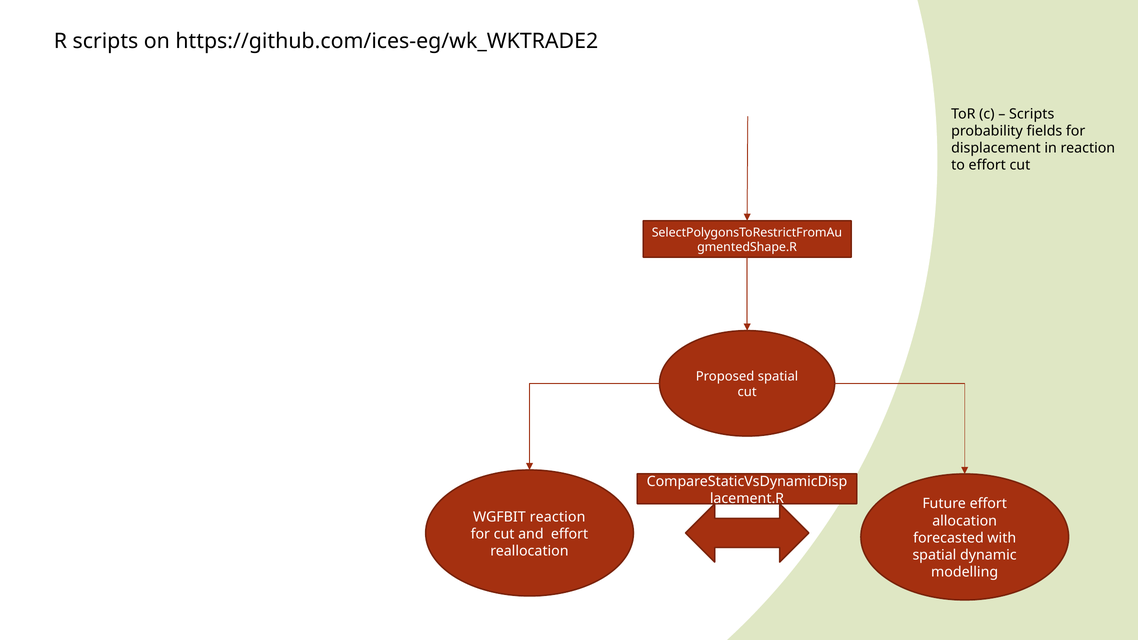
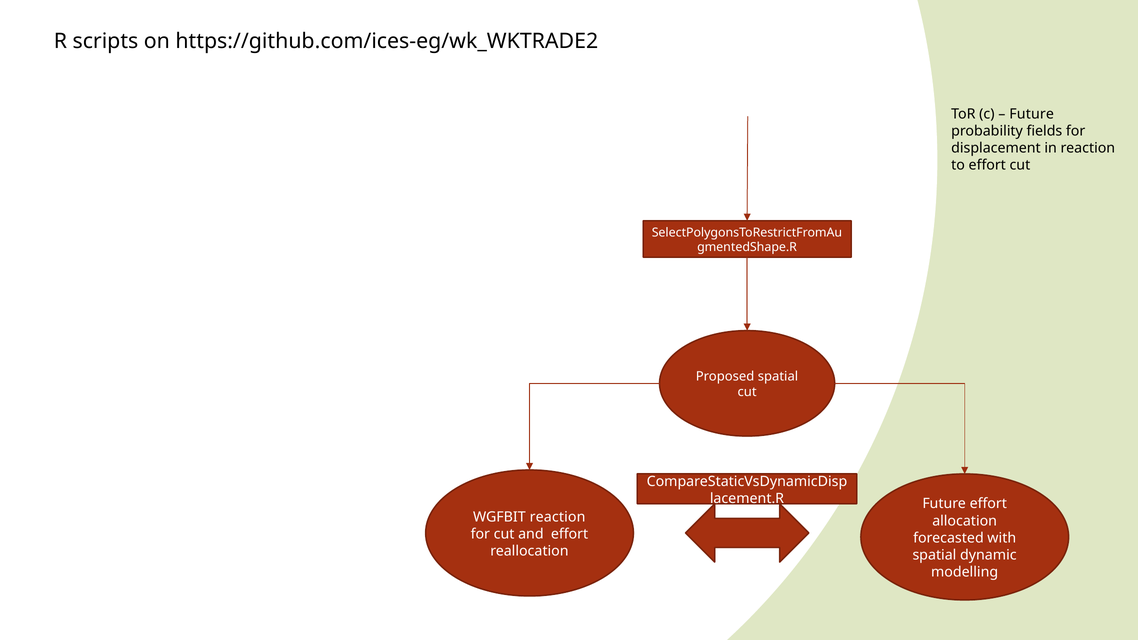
Scripts: Scripts -> Future (1032, 114)
